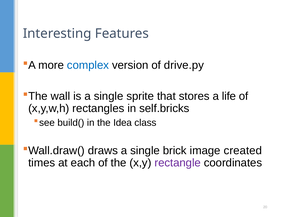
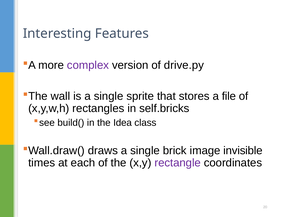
complex colour: blue -> purple (88, 65)
life: life -> file (229, 96)
created: created -> invisible (243, 151)
